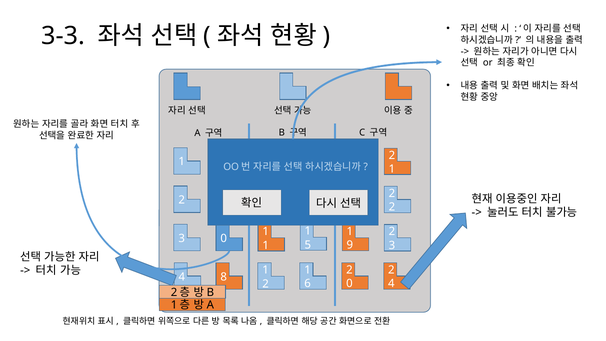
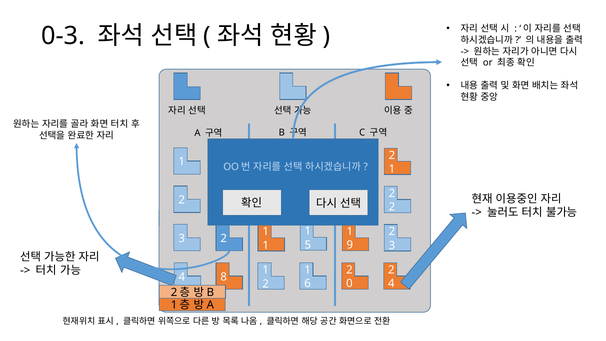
3-3: 3-3 -> 0-3 (63, 36)
3 0: 0 -> 2 (224, 238)
